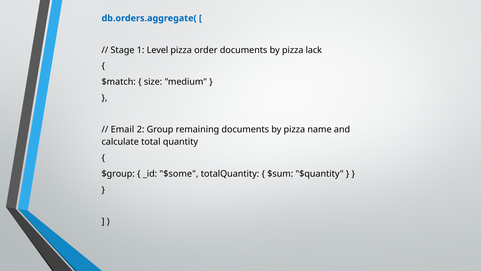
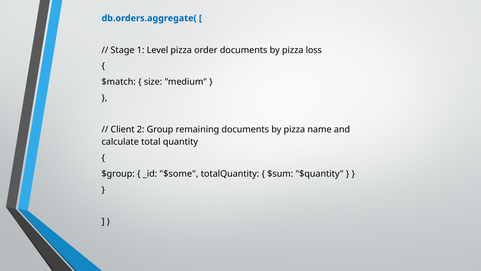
lack: lack -> loss (314, 50)
Email: Email -> Client (123, 129)
